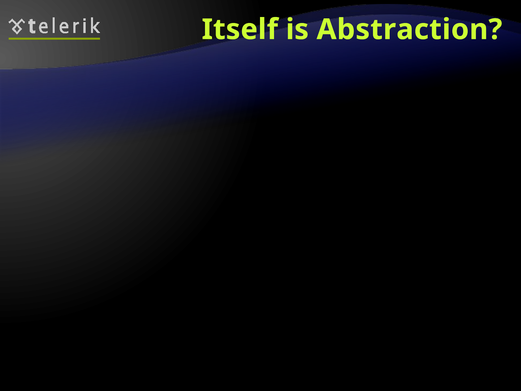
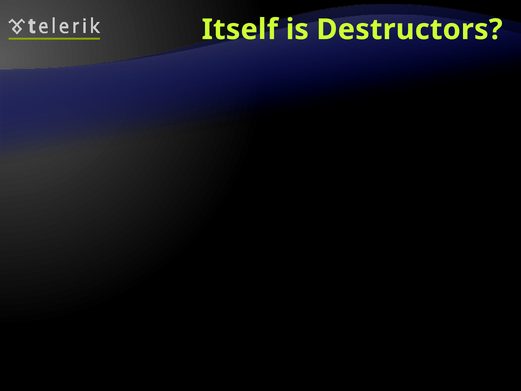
Abstraction: Abstraction -> Destructors (409, 30)
